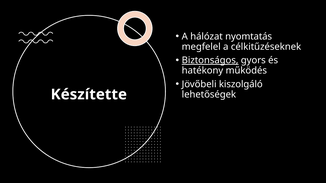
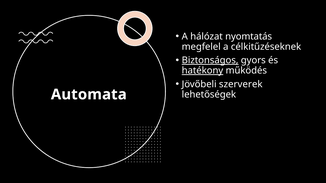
hatékony underline: none -> present (202, 71)
kiszolgáló: kiszolgáló -> szerverek (241, 84)
Készítette: Készítette -> Automata (89, 95)
